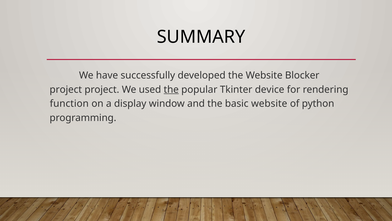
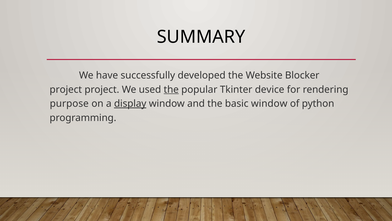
function: function -> purpose (69, 103)
display underline: none -> present (130, 103)
basic website: website -> window (269, 103)
